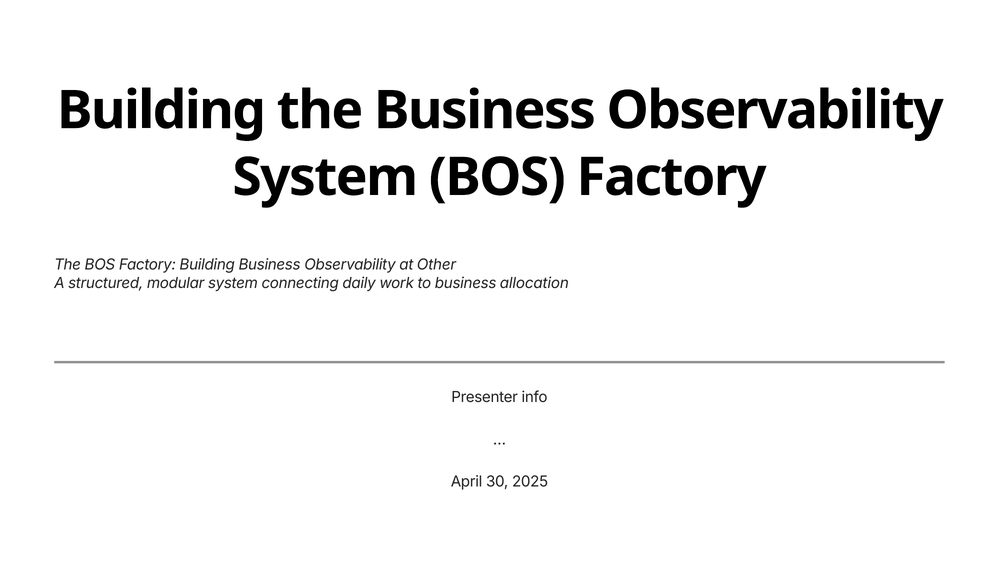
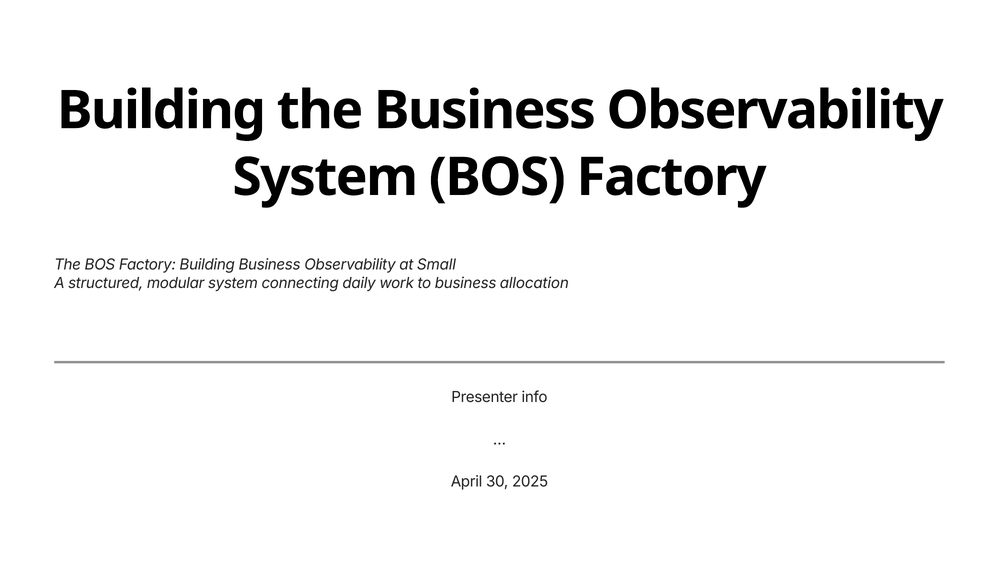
Other: Other -> Small (437, 265)
